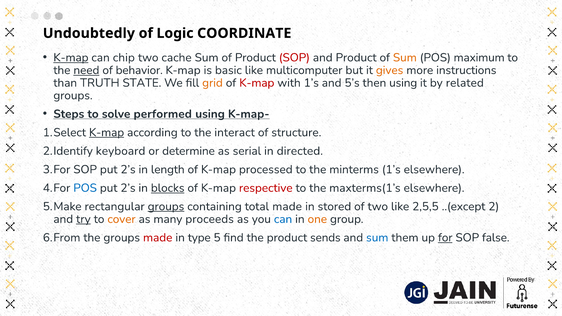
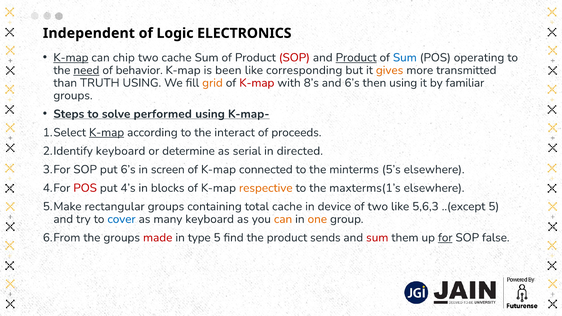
Undoubtedly: Undoubtedly -> Independent (89, 33)
COORDINATE: COORDINATE -> ELECTRONICS (244, 33)
Product underline: none -> present (356, 58)
Sum colour: orange -> blue (405, 58)
maximum: maximum -> operating (479, 58)
basic: basic -> been (228, 70)
multicomputer: multicomputer -> corresponding (304, 70)
instructions: instructions -> transmitted (466, 70)
TRUTH STATE: STATE -> USING (142, 83)
with 1’s: 1’s -> 8’s (311, 83)
and 5’s: 5’s -> 6’s (352, 83)
related: related -> familiar (465, 83)
structure: structure -> proceeds (296, 132)
SOP put 2’s: 2’s -> 6’s (128, 169)
length: length -> screen (168, 169)
processed: processed -> connected (266, 169)
minterms 1’s: 1’s -> 5’s (391, 169)
POS colour: blue -> red (85, 188)
2’s: 2’s -> 4’s (128, 188)
blocks underline: present -> none (168, 188)
respective colour: red -> orange (266, 188)
groups underline: present -> none (166, 206)
total made: made -> cache (287, 206)
stored: stored -> device (334, 206)
2,5,5: 2,5,5 -> 5,6,3 (425, 206)
..(except 2: 2 -> 5 (494, 206)
try underline: present -> none (83, 219)
cover colour: orange -> blue (121, 219)
many proceeds: proceeds -> keyboard (210, 219)
can colour: blue -> orange (283, 219)
sum colour: blue -> red (377, 238)
